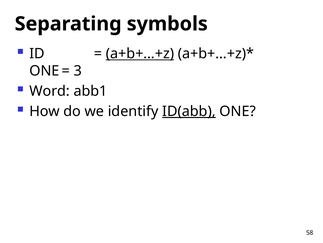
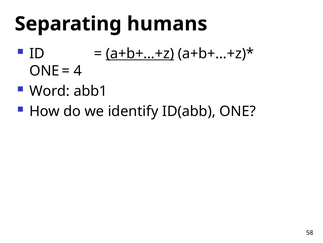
symbols: symbols -> humans (167, 24)
3: 3 -> 4 (78, 71)
ID(abb underline: present -> none (189, 111)
